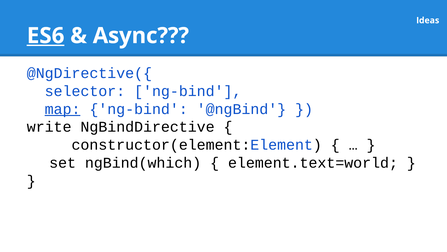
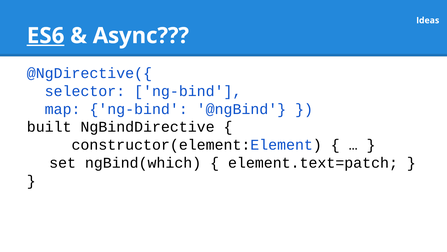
map underline: present -> none (63, 109)
write: write -> built (49, 127)
element.text=world: element.text=world -> element.text=patch (313, 163)
